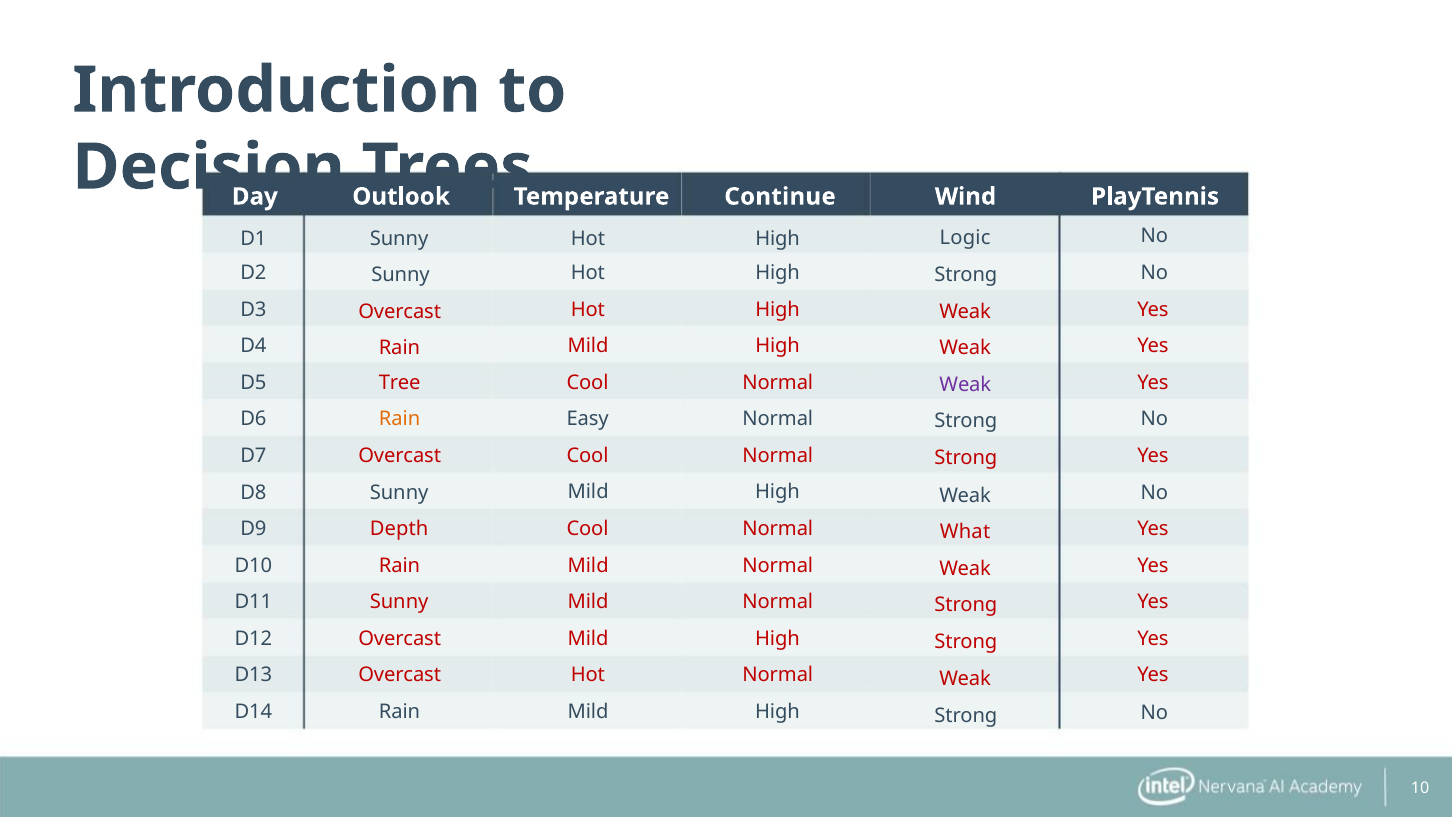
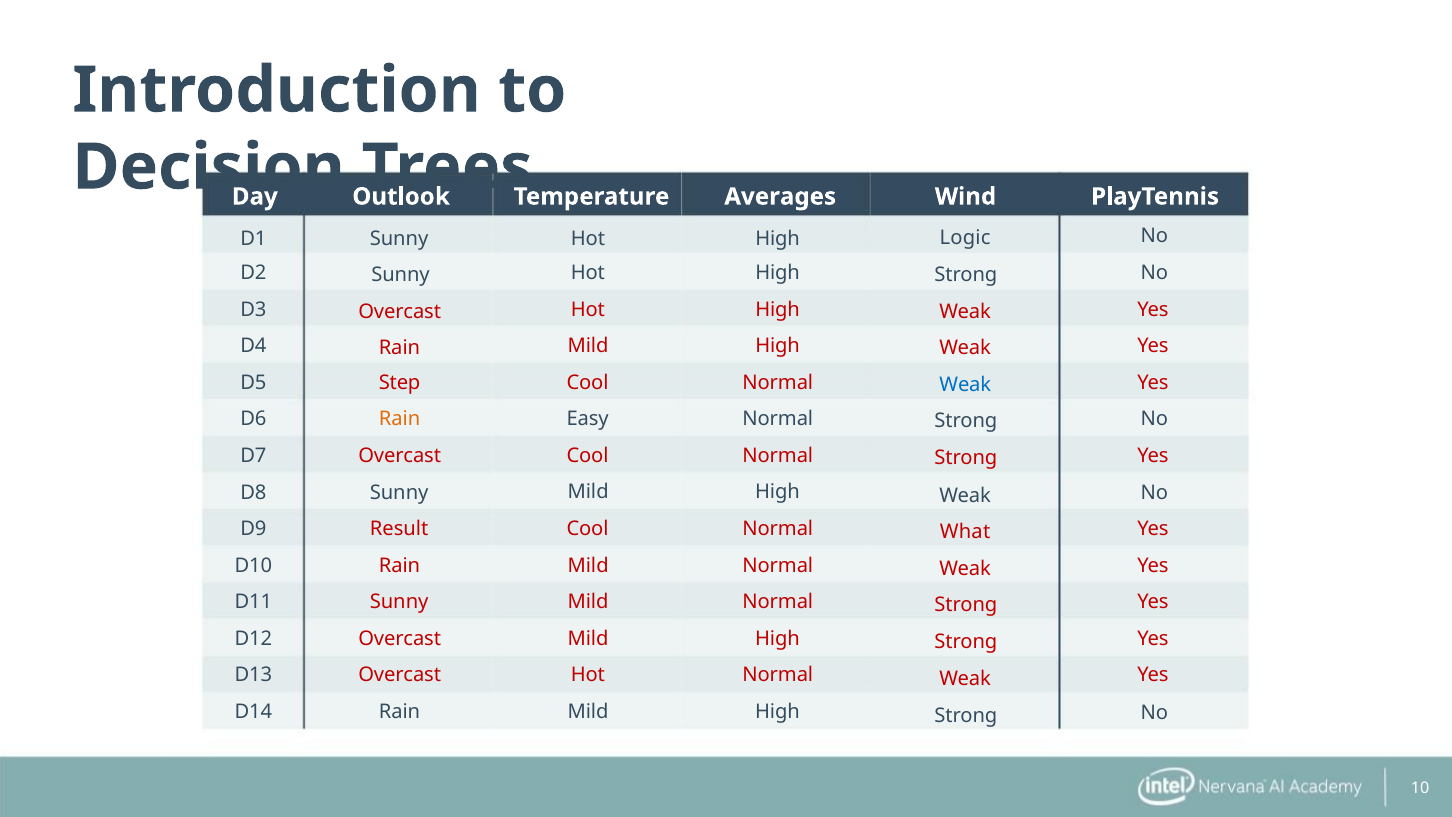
Continue: Continue -> Averages (780, 197)
Tree: Tree -> Step (400, 382)
Weak colour: purple -> blue (965, 385)
Depth: Depth -> Result (399, 529)
